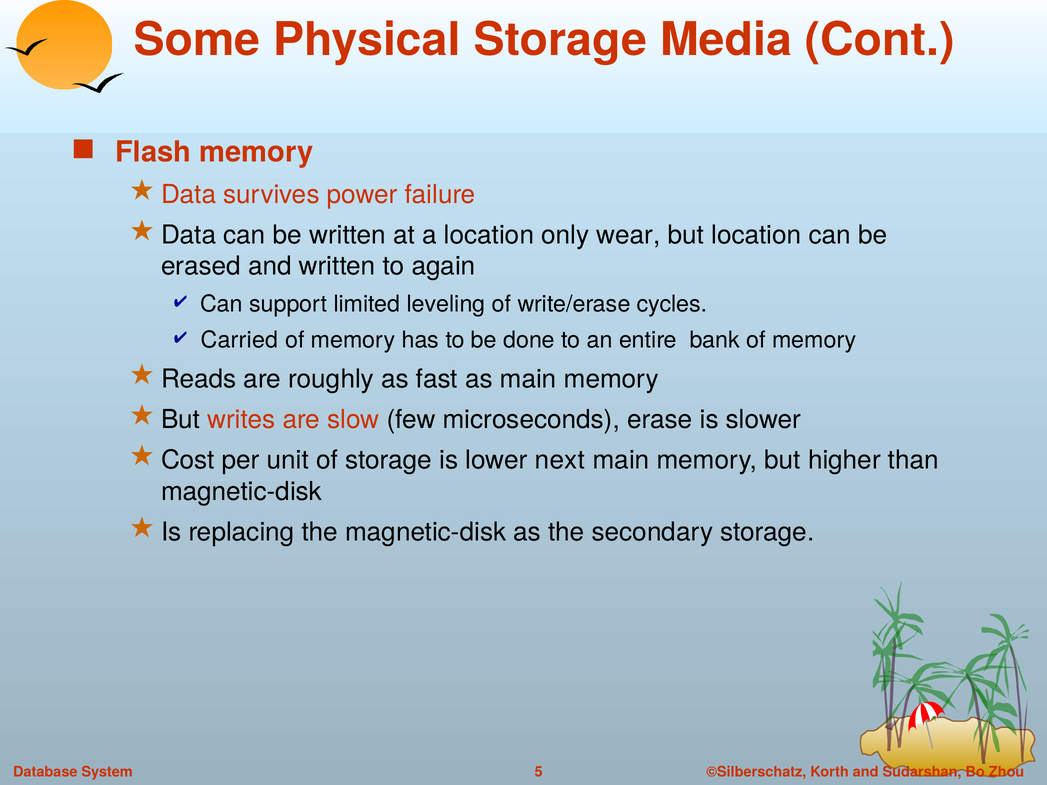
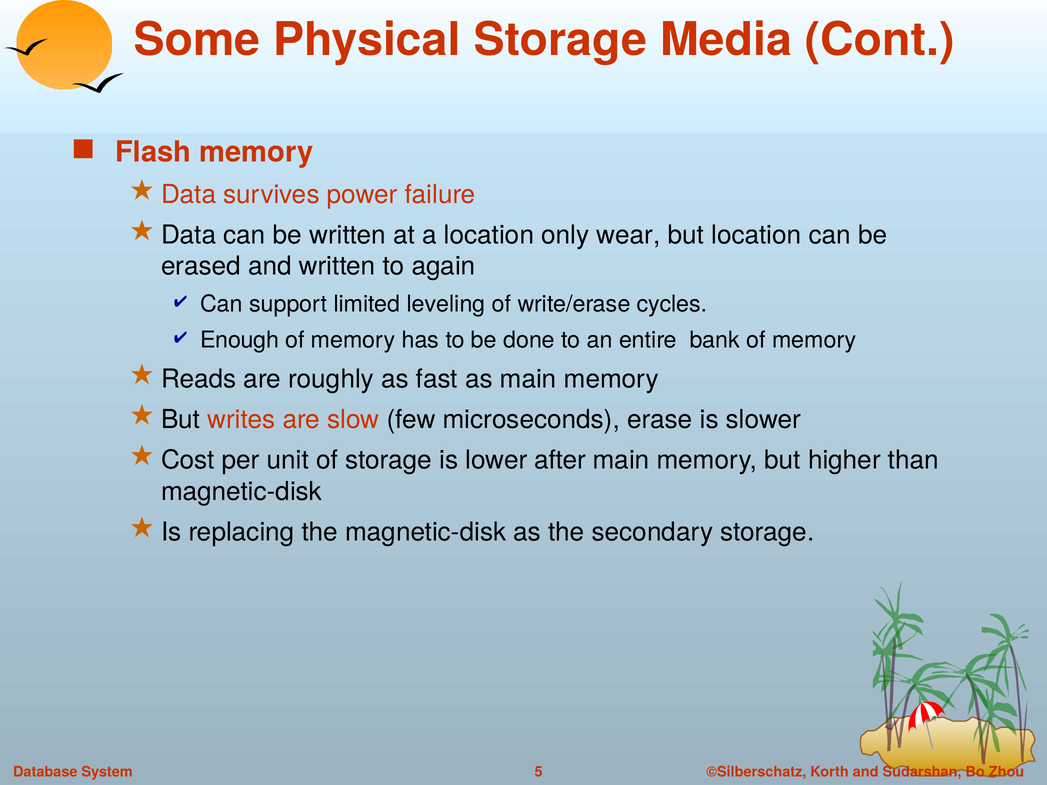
Carried: Carried -> Enough (240, 340)
next: next -> after (560, 460)
